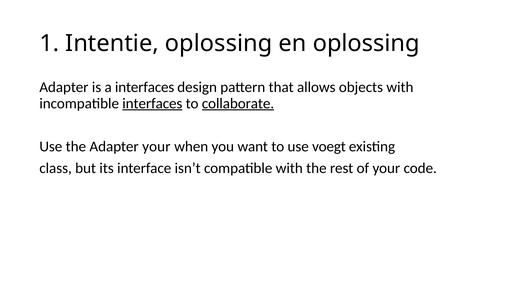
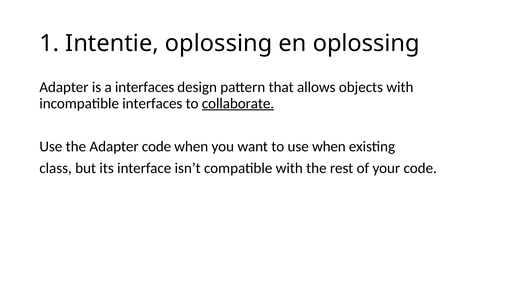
interfaces underline: present -> none (152, 103)
Adapter your: your -> code (157, 147)
use voegt: voegt -> when (329, 147)
